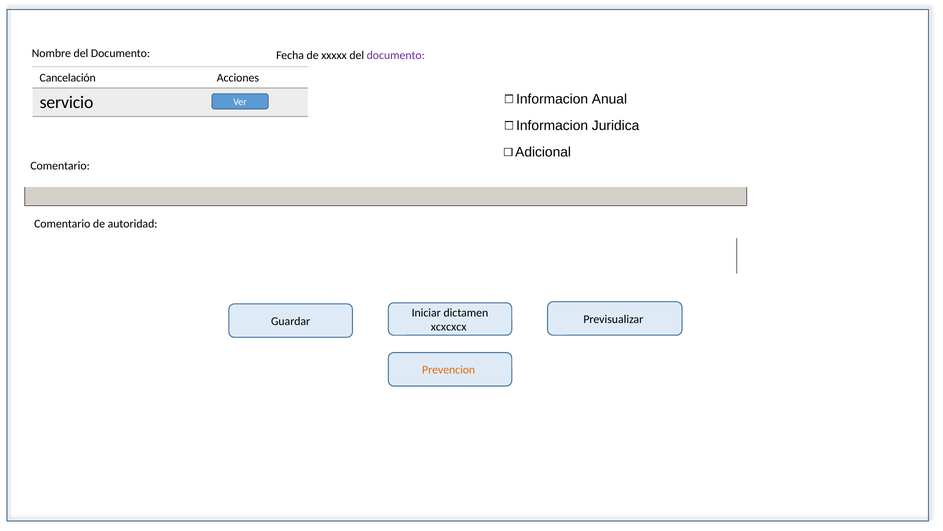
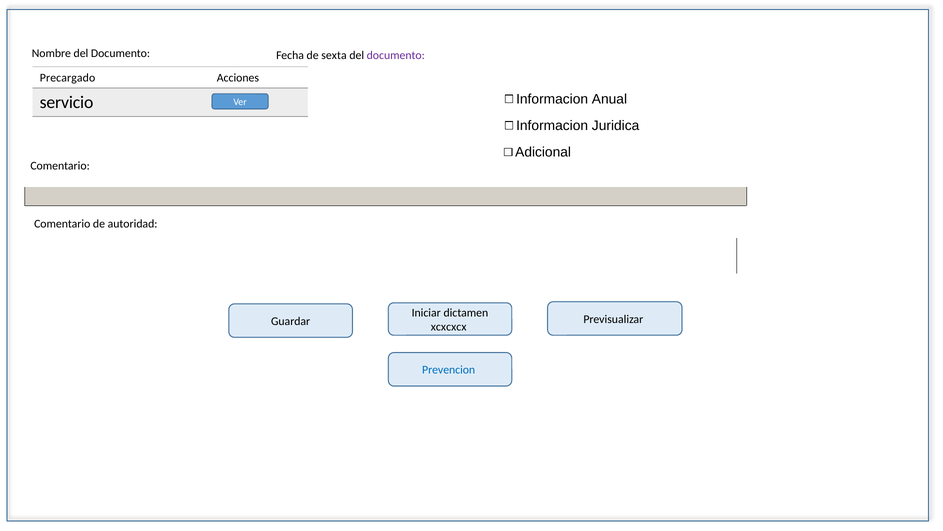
xxxxx: xxxxx -> sexta (334, 55)
Cancelación: Cancelación -> Precargado (68, 78)
Prevencion colour: orange -> blue (449, 370)
